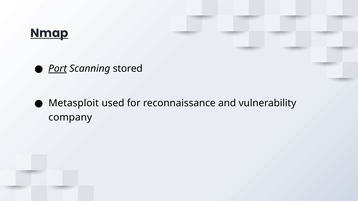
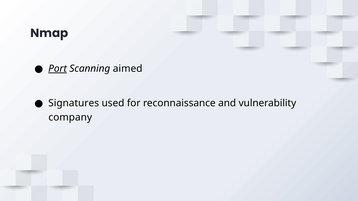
Nmap underline: present -> none (49, 33)
stored: stored -> aimed (128, 69)
Metasploit: Metasploit -> Signatures (74, 103)
